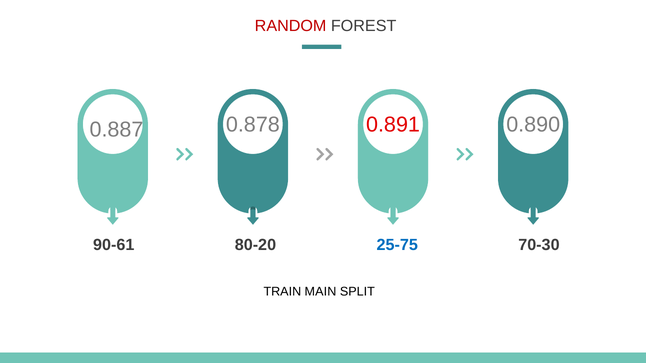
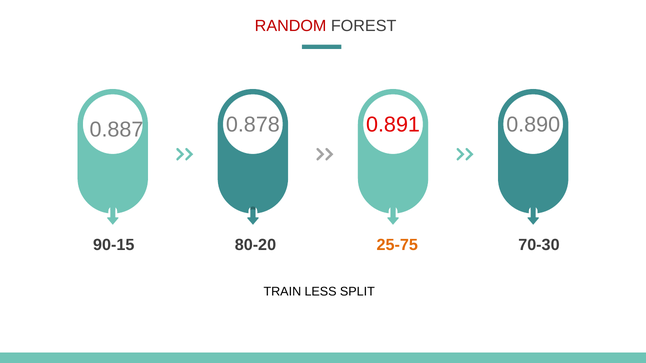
90-61: 90-61 -> 90-15 (114, 245)
25-75 colour: blue -> orange (397, 245)
MAIN: MAIN -> LESS (321, 292)
